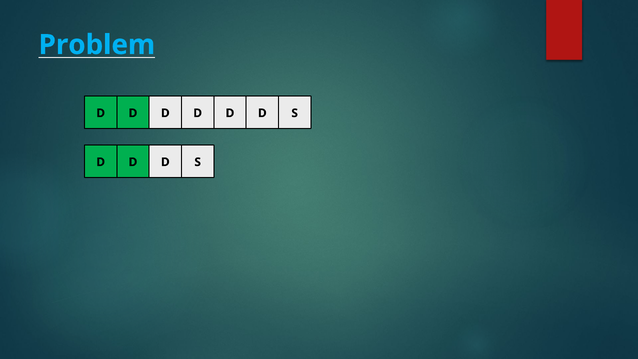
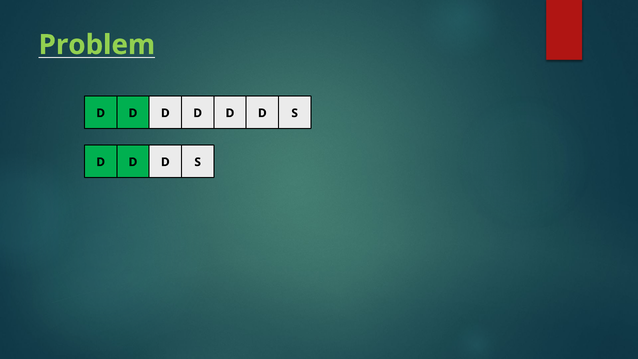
Problem colour: light blue -> light green (97, 45)
